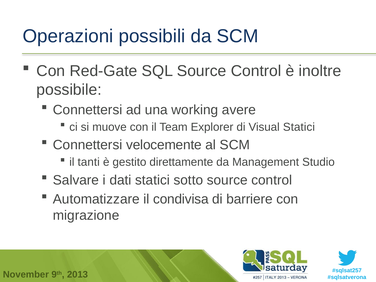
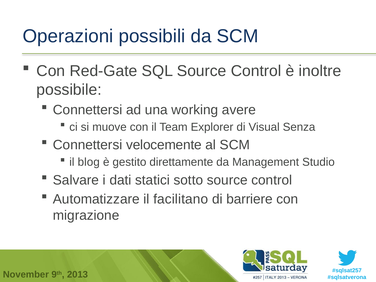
Visual Statici: Statici -> Senza (299, 127)
tanti: tanti -> blog (89, 162)
condivisa: condivisa -> facilitano (181, 199)
